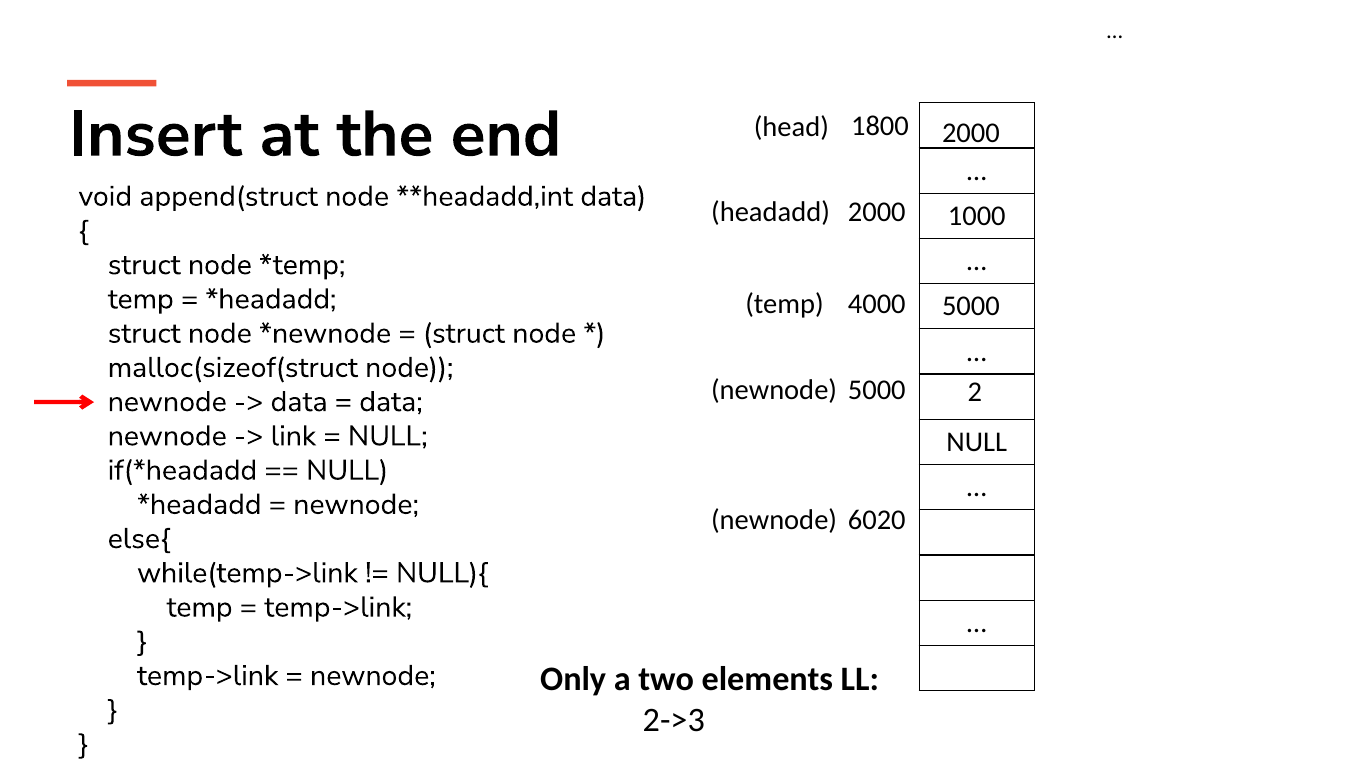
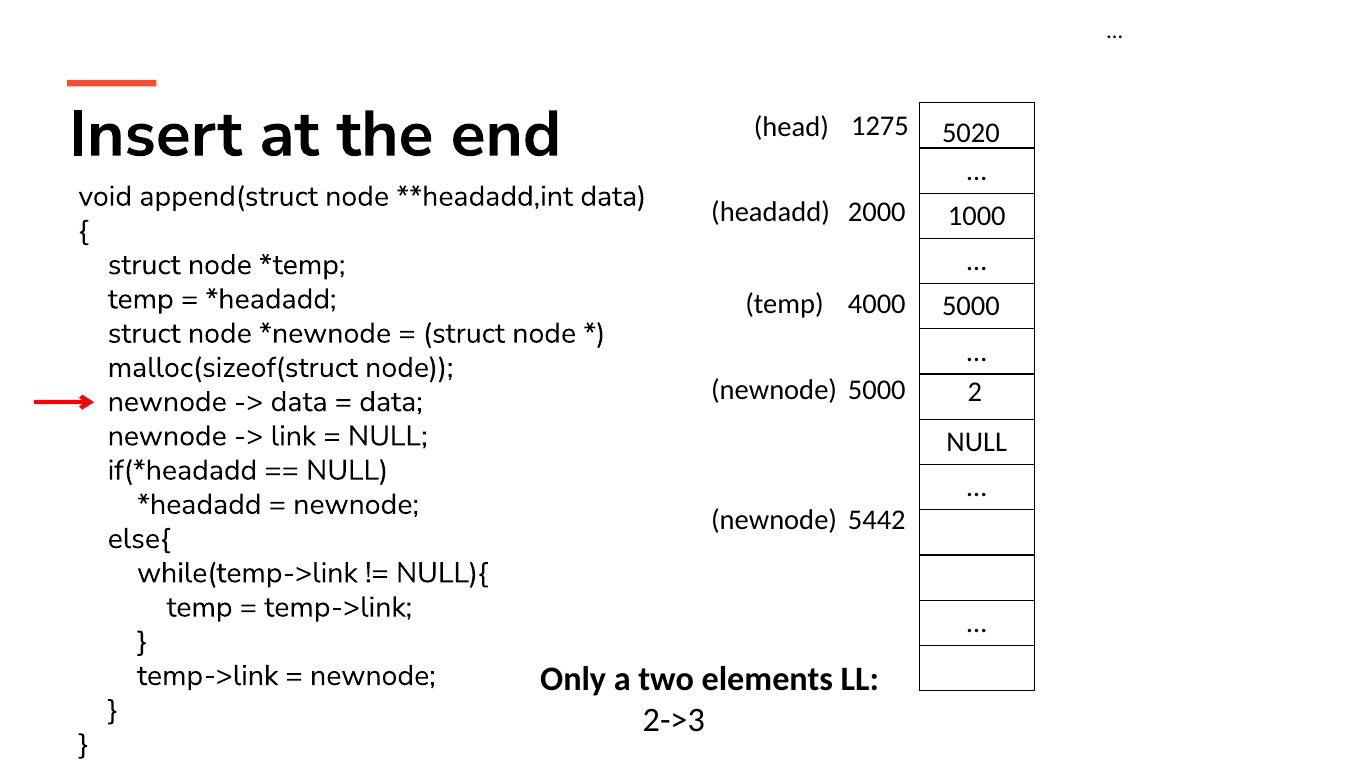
1800: 1800 -> 1275 (880, 126)
2000: 2000 -> 5020 (971, 133)
6020: 6020 -> 5442 (877, 520)
